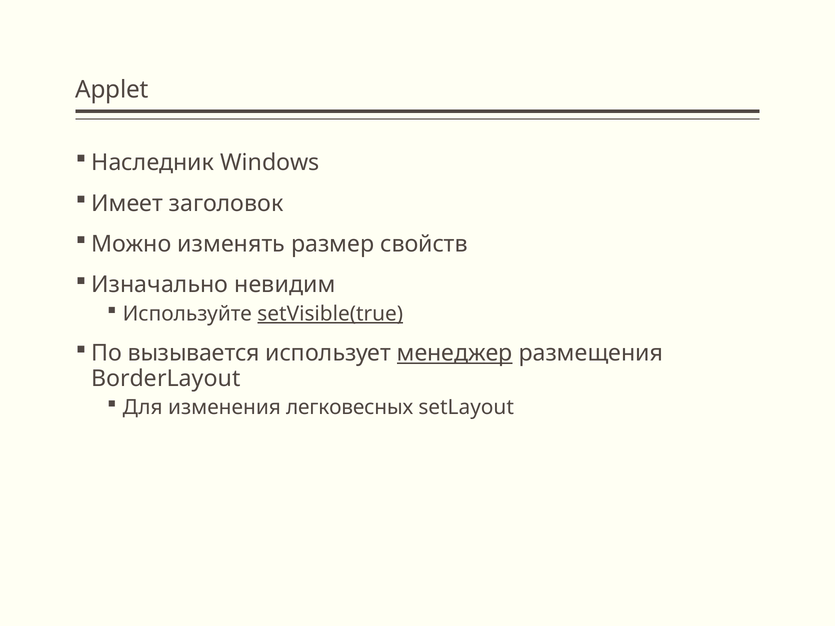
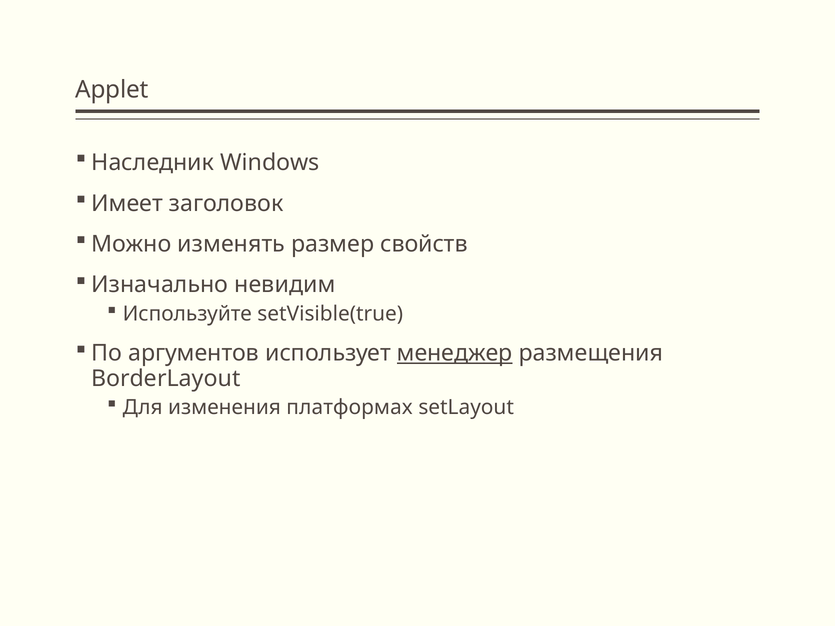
setVisible(true underline: present -> none (330, 314)
вызывается: вызывается -> аргументов (194, 353)
легковесных: легковесных -> платформах (349, 408)
